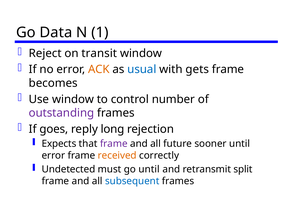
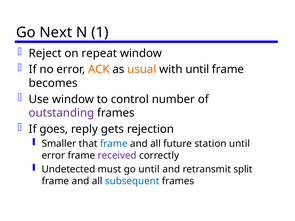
Data: Data -> Next (56, 32)
transit: transit -> repeat (99, 53)
usual colour: blue -> orange (142, 69)
with gets: gets -> until (197, 69)
long: long -> gets (112, 129)
Expects: Expects -> Smaller (59, 144)
frame colour: purple -> blue (114, 144)
sooner: sooner -> station (211, 144)
received colour: orange -> purple (117, 156)
